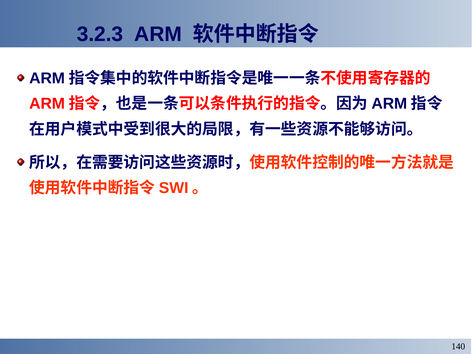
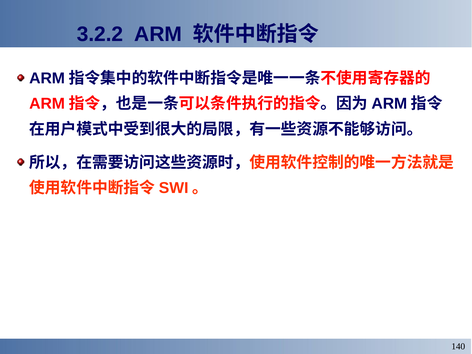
3.2.3: 3.2.3 -> 3.2.2 (100, 34)
